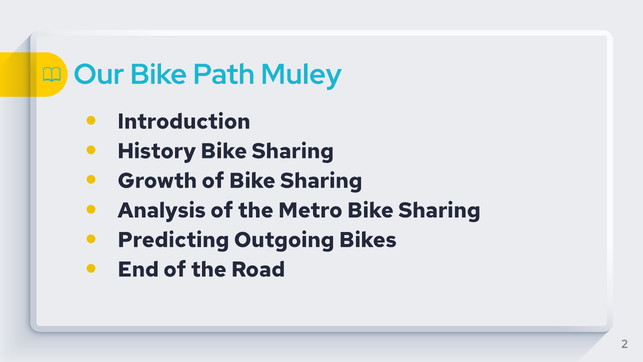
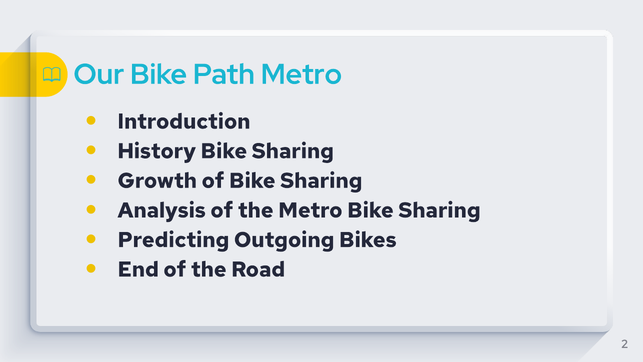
Path Muley: Muley -> Metro (301, 74)
